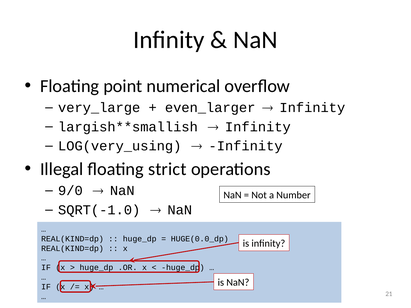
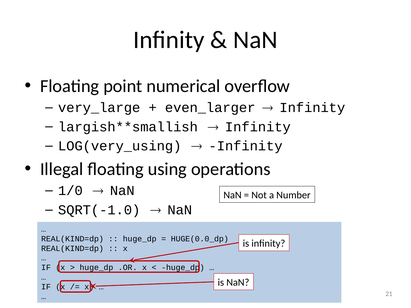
strict: strict -> using (167, 169)
9/0: 9/0 -> 1/0 (70, 191)
